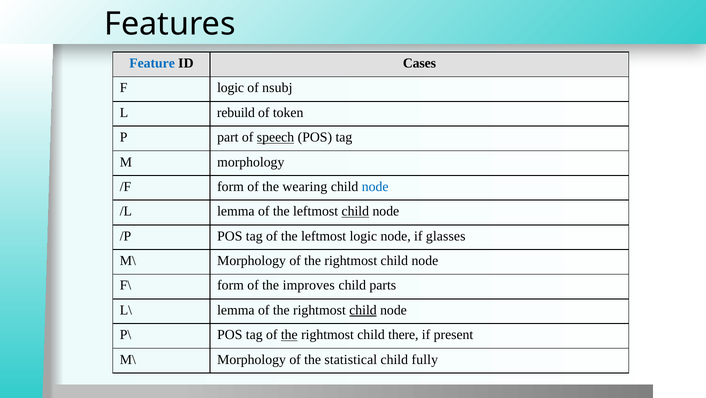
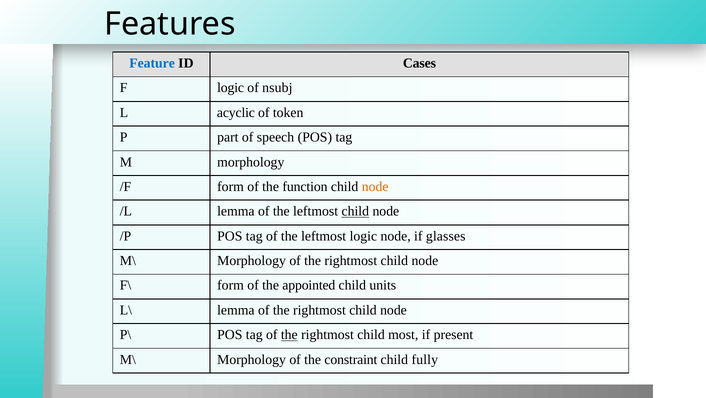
rebuild: rebuild -> acyclic (236, 112)
speech underline: present -> none (276, 137)
wearing: wearing -> function (305, 186)
node colour: blue -> orange (375, 186)
improves: improves -> appointed (309, 285)
parts: parts -> units (383, 285)
child underline: present -> none (363, 310)
there: there -> most (403, 334)
statistical: statistical -> constraint (351, 359)
